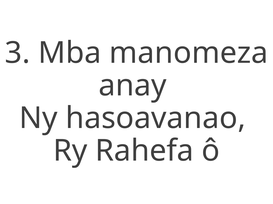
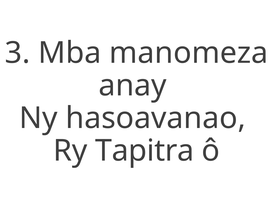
Rahefa: Rahefa -> Tapitra (145, 151)
